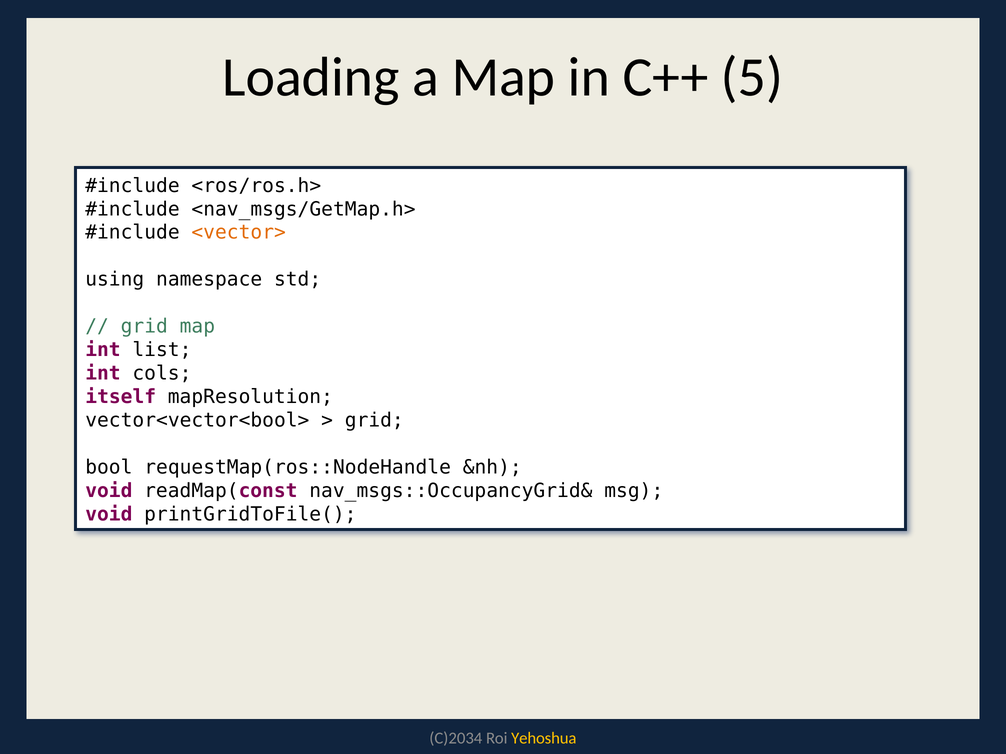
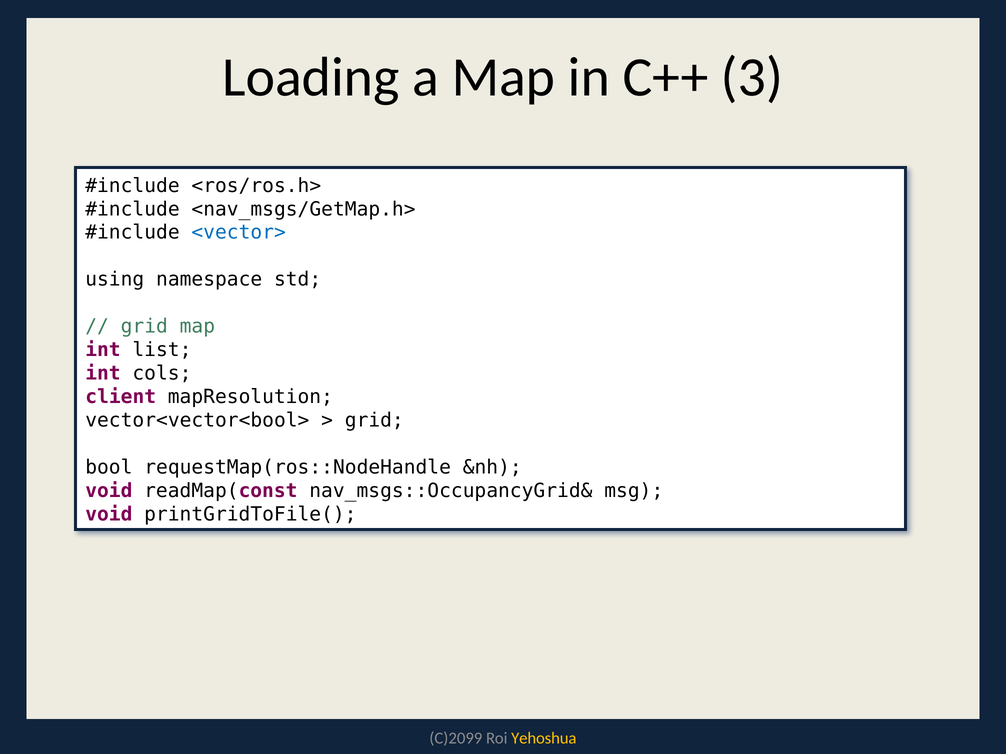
5: 5 -> 3 (752, 77)
<vector> colour: orange -> blue (239, 233)
itself: itself -> client (121, 397)
C)2034: C)2034 -> C)2099 (456, 739)
